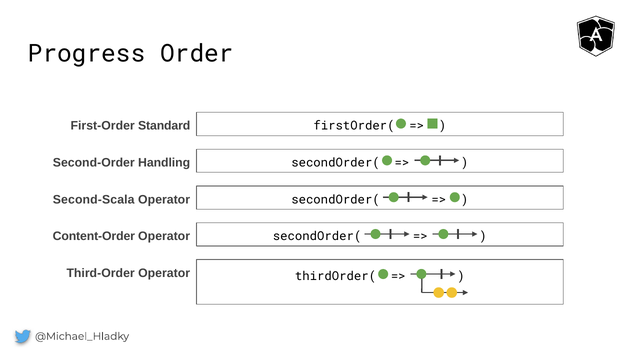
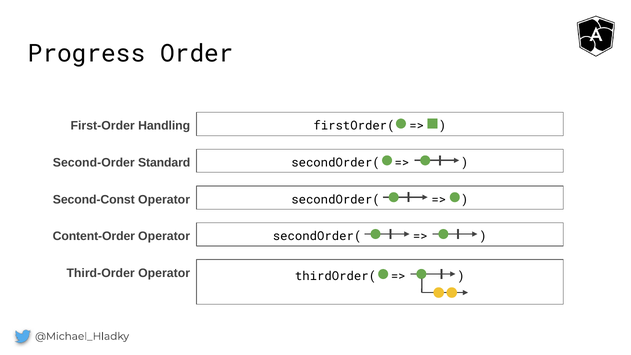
Standard: Standard -> Handling (164, 126)
Handling: Handling -> Standard (164, 163)
Second-Scala: Second-Scala -> Second-Const (94, 199)
